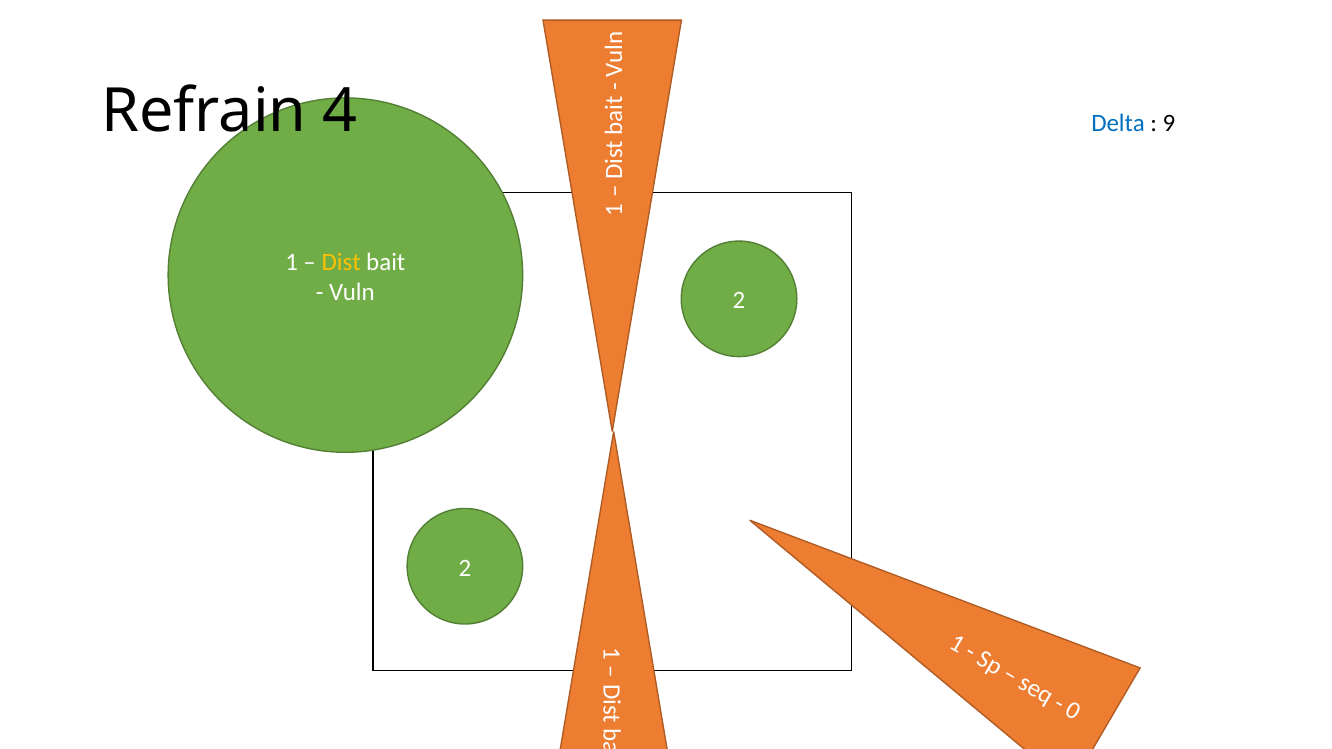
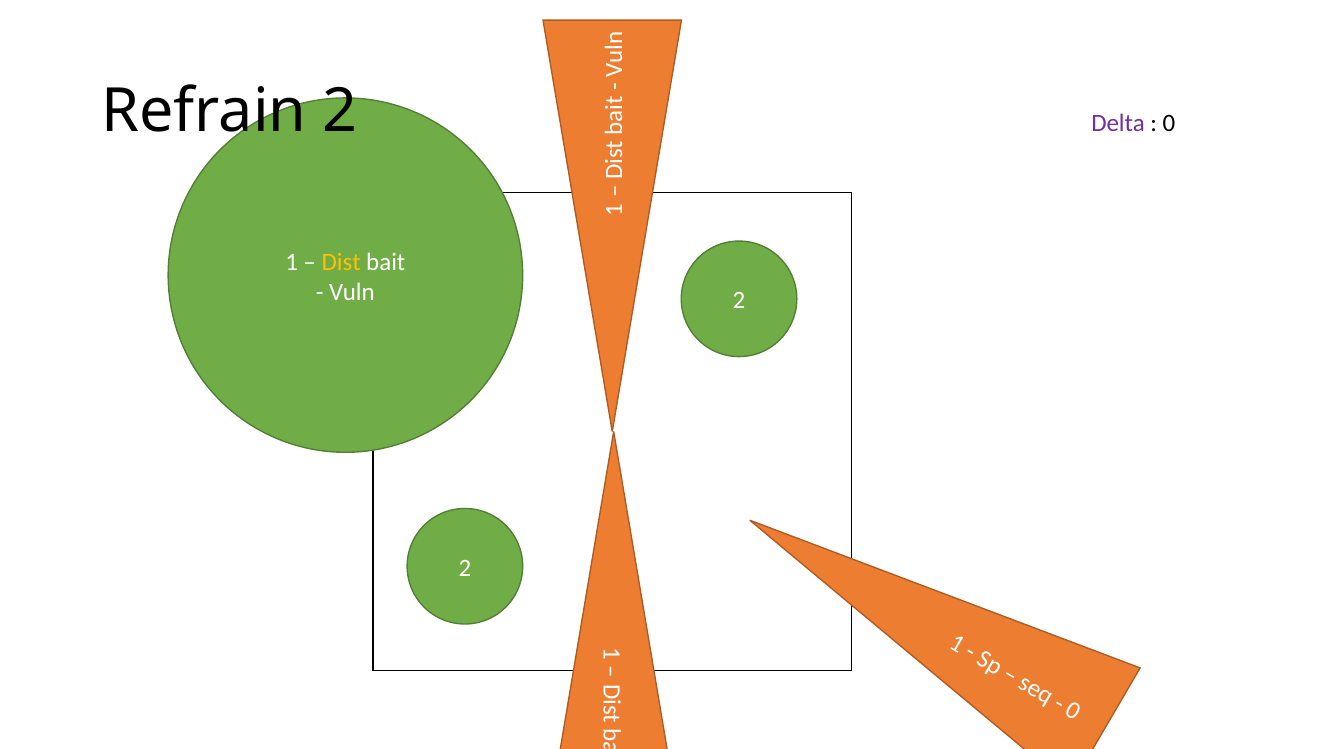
Refrain 4: 4 -> 2 (340, 112)
Delta colour: blue -> purple (1118, 123)
9: 9 -> 0 (1169, 123)
